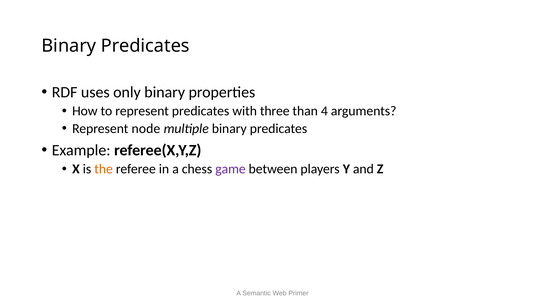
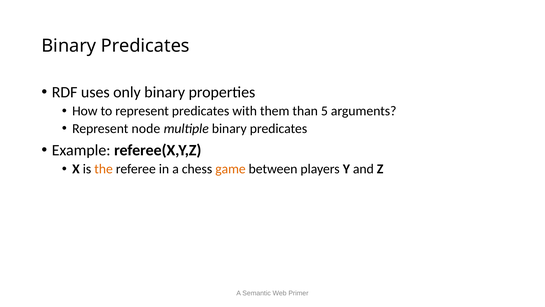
three: three -> them (275, 111)
4: 4 -> 5 (324, 111)
game colour: purple -> orange (230, 169)
